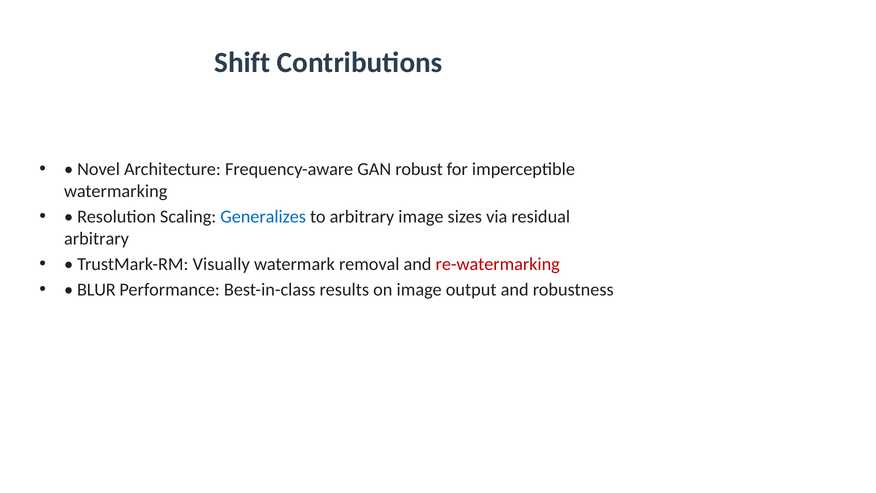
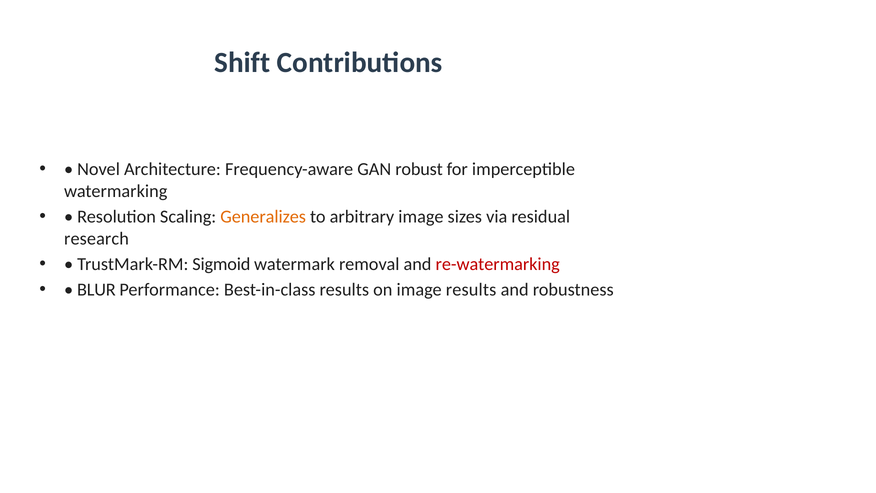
Generalizes colour: blue -> orange (263, 217)
arbitrary: arbitrary -> research (96, 239)
Visually: Visually -> Sigmoid (221, 264)
image output: output -> results (471, 290)
